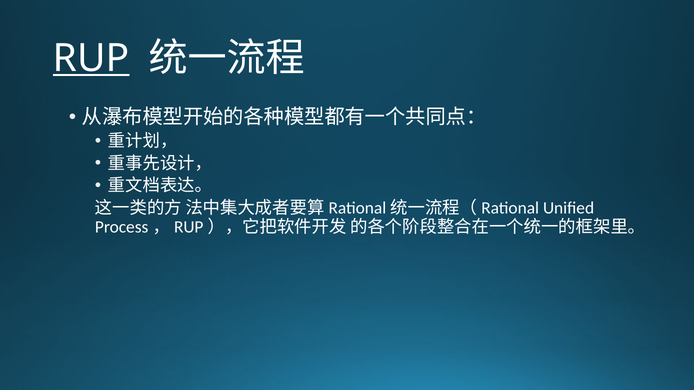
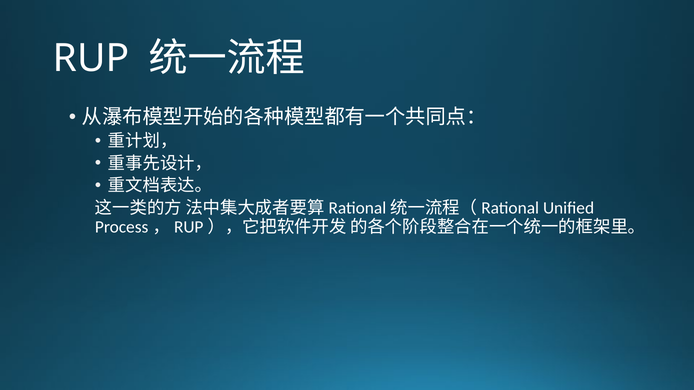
RUP underline: present -> none (91, 58)
